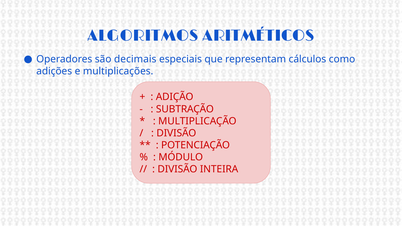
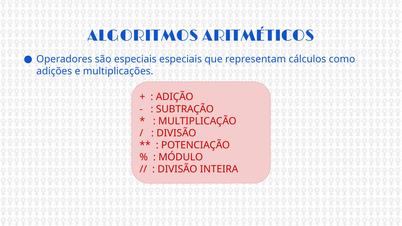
são decimais: decimais -> especiais (135, 59)
